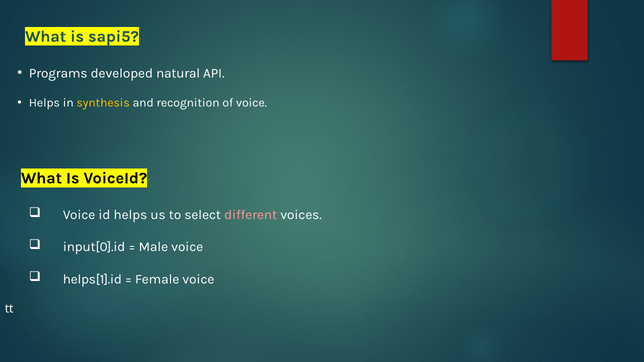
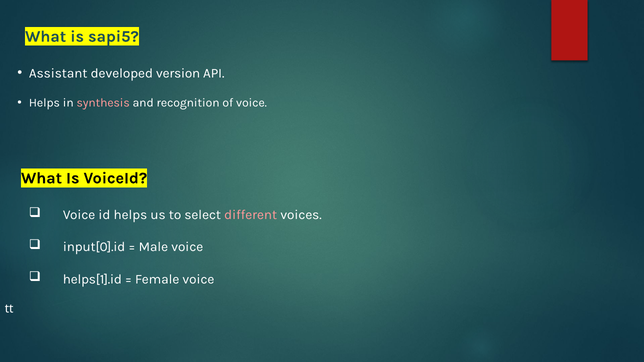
Programs: Programs -> Assistant (58, 73)
natural: natural -> version (178, 73)
synthesis colour: yellow -> pink (103, 103)
